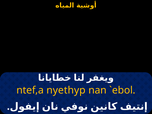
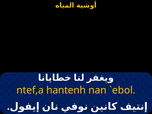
nyethyp: nyethyp -> hantenh (66, 90)
